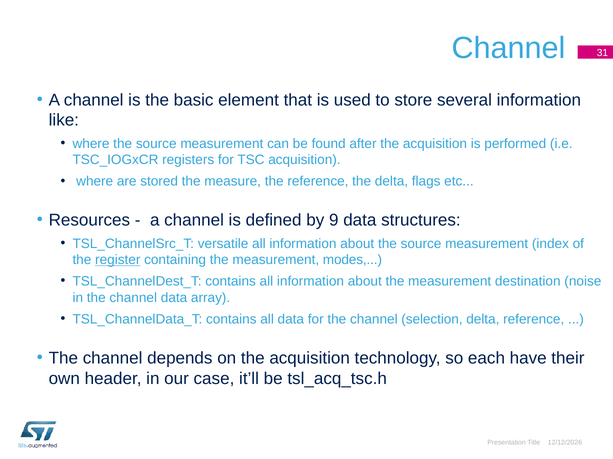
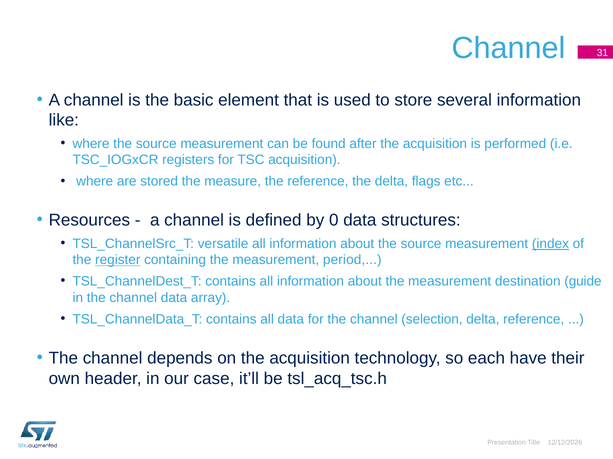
9: 9 -> 0 (334, 221)
index underline: none -> present (550, 244)
modes: modes -> period (352, 260)
noise: noise -> guide (583, 282)
